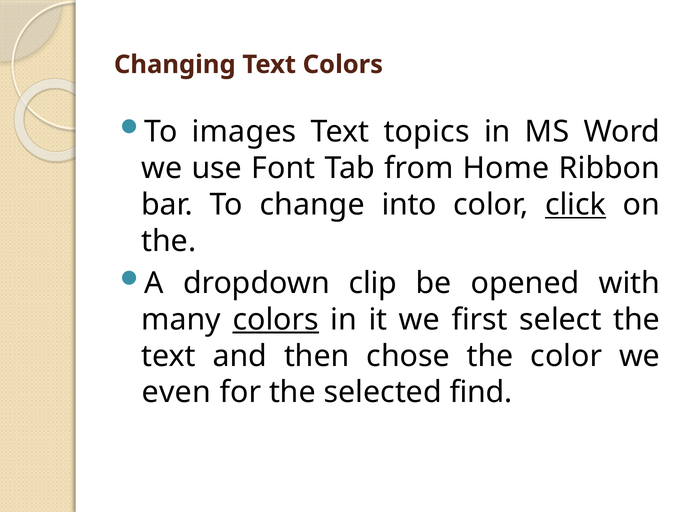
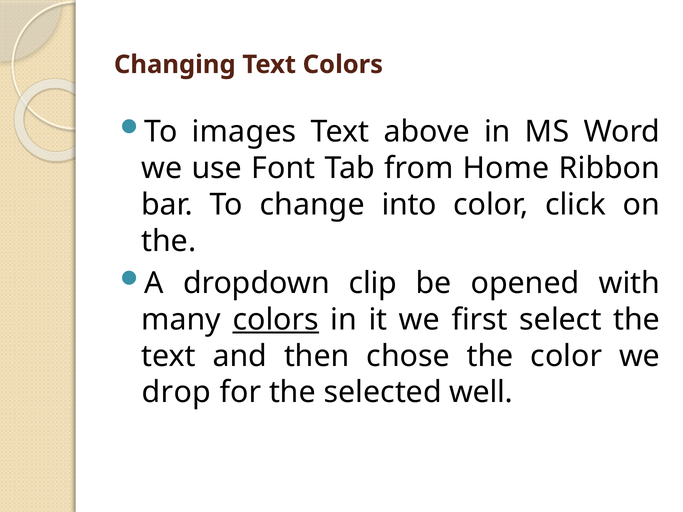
topics: topics -> above (427, 132)
click underline: present -> none (576, 205)
even: even -> drop (176, 393)
find: find -> well (481, 393)
